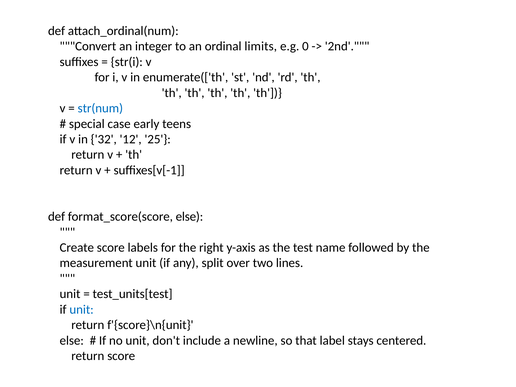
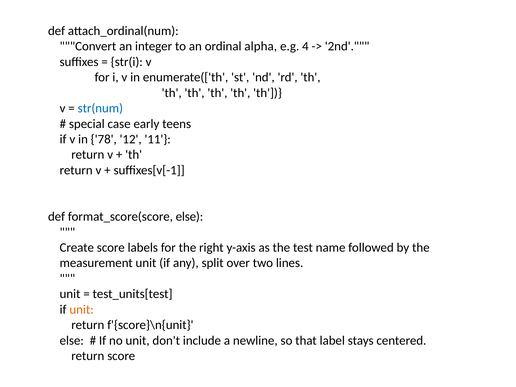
limits: limits -> alpha (261, 46)
0: 0 -> 4 (305, 46)
32: 32 -> 78 (104, 139)
25: 25 -> 11 (158, 139)
unit colour: blue -> orange (82, 310)
